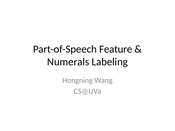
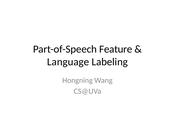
Numerals: Numerals -> Language (68, 62)
